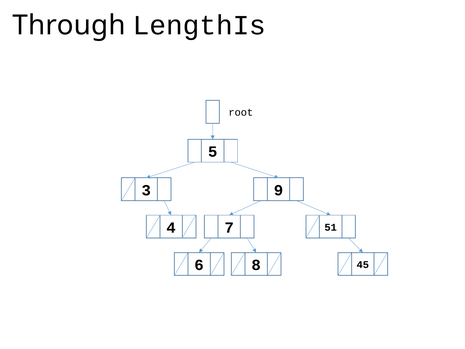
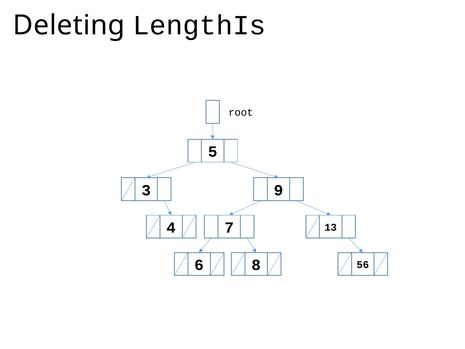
Through: Through -> Deleting (69, 25)
51: 51 -> 13 (331, 227)
45: 45 -> 56 (363, 265)
